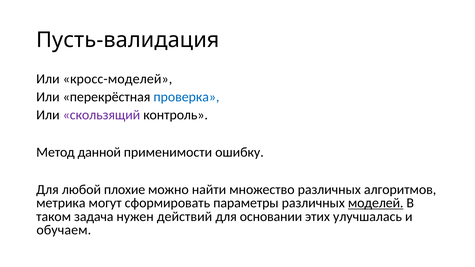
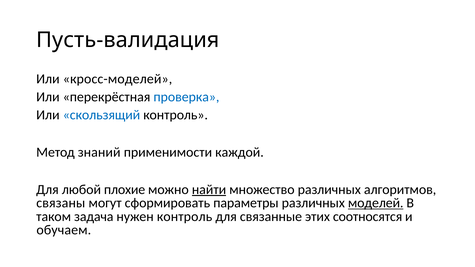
скользящий colour: purple -> blue (101, 115)
данной: данной -> знаний (99, 152)
ошибку: ошибку -> каждой (240, 152)
найти underline: none -> present (209, 190)
метрика: метрика -> связаны (61, 203)
нужен действий: действий -> контроль (185, 217)
основании: основании -> связанные (271, 217)
улучшалась: улучшалась -> соотносятся (368, 217)
